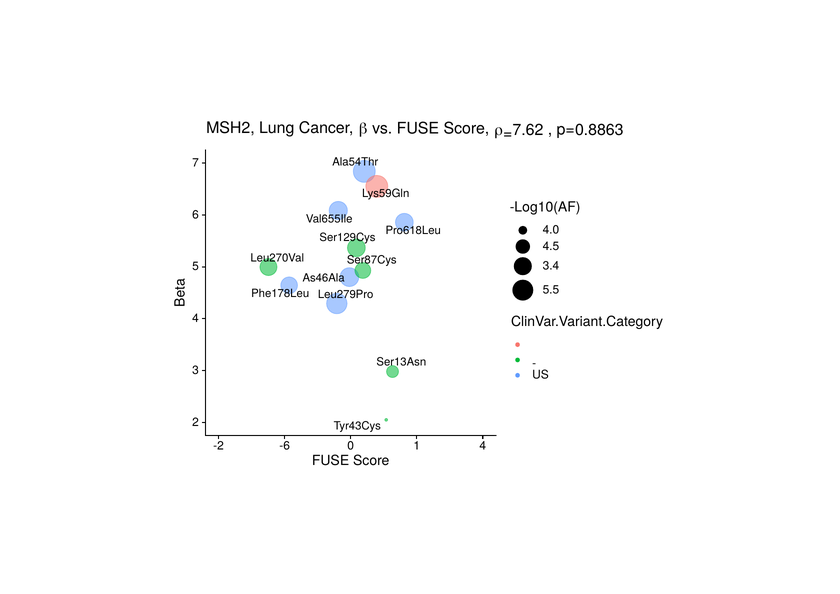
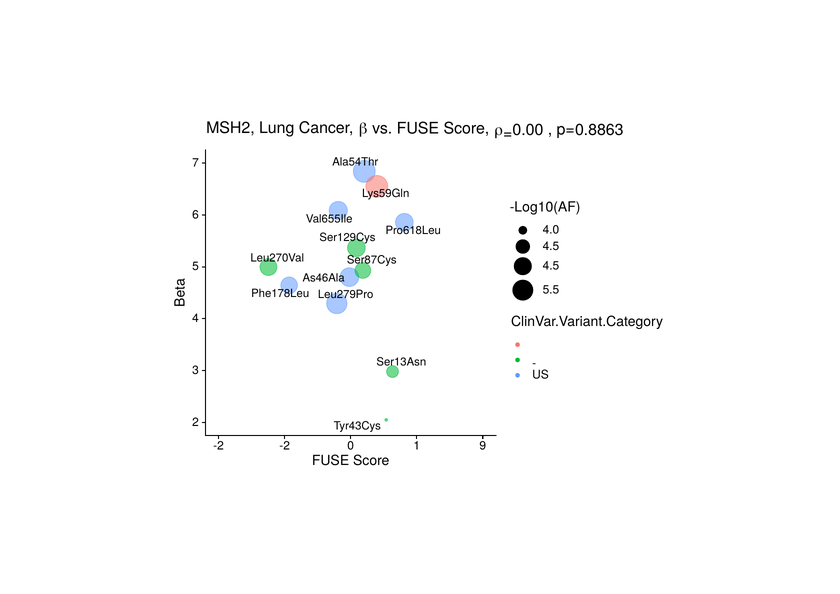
7.62: 7.62 -> 0.00 (528, 130)
3.4: 3.4 -> 4.5 (551, 266)
-2 -6: -6 -> -2 (285, 446)
1 4: 4 -> 9 (483, 446)
